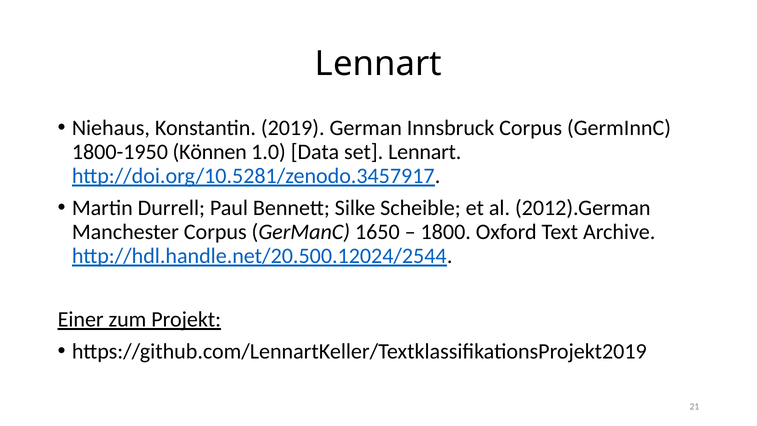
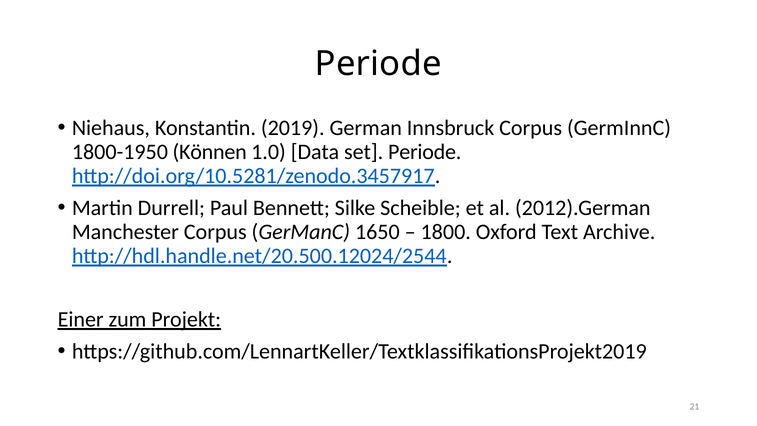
Lennart: Lennart -> Periode (378, 64)
set Lennart: Lennart -> Periode (425, 152)
